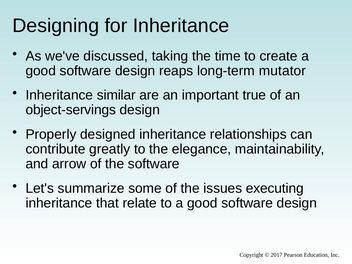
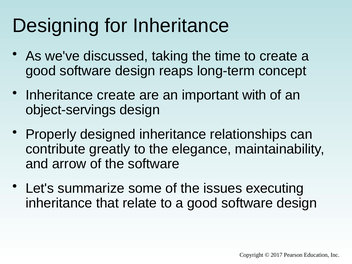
mutator: mutator -> concept (282, 71)
Inheritance similar: similar -> create (116, 95)
true: true -> with (254, 95)
